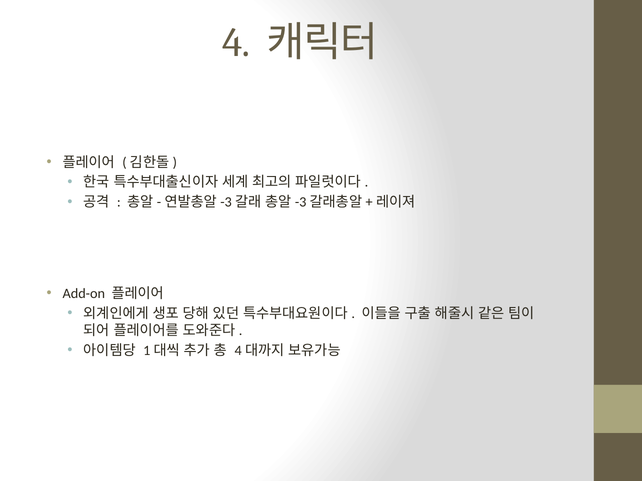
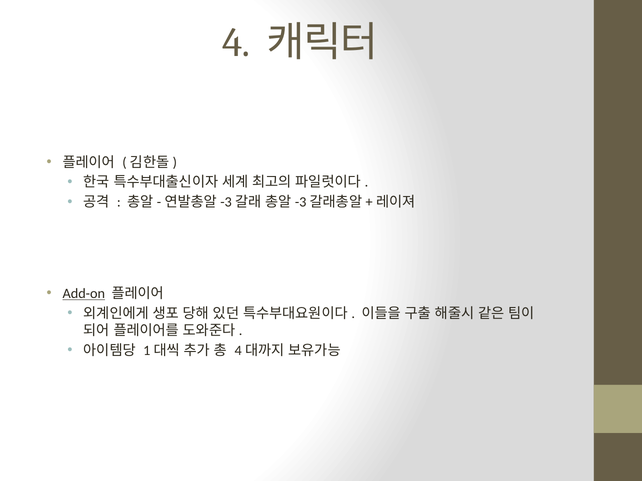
Add-on underline: none -> present (84, 294)
